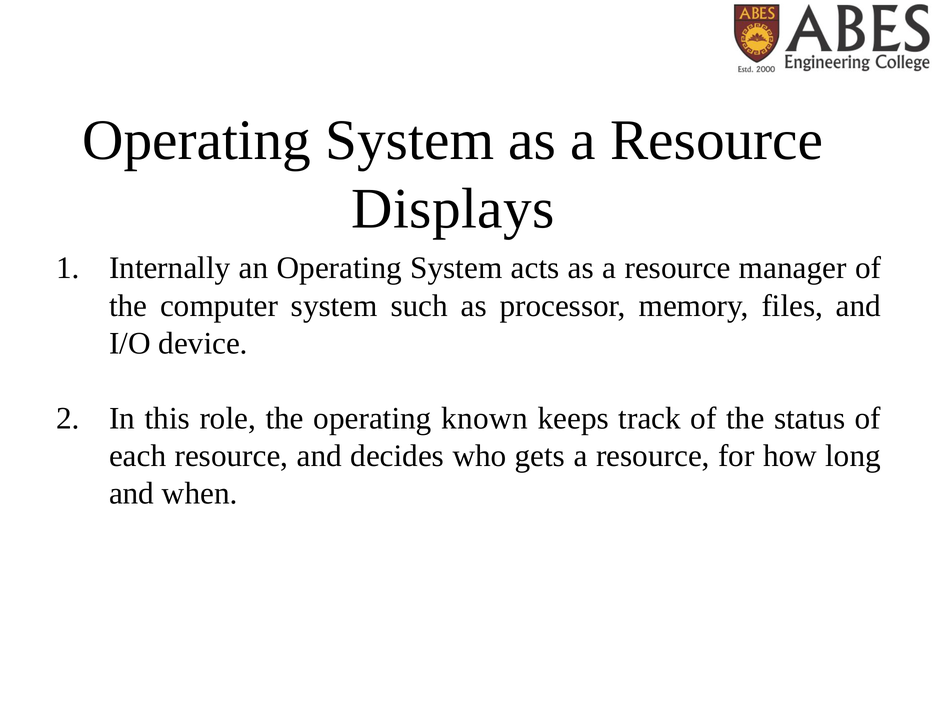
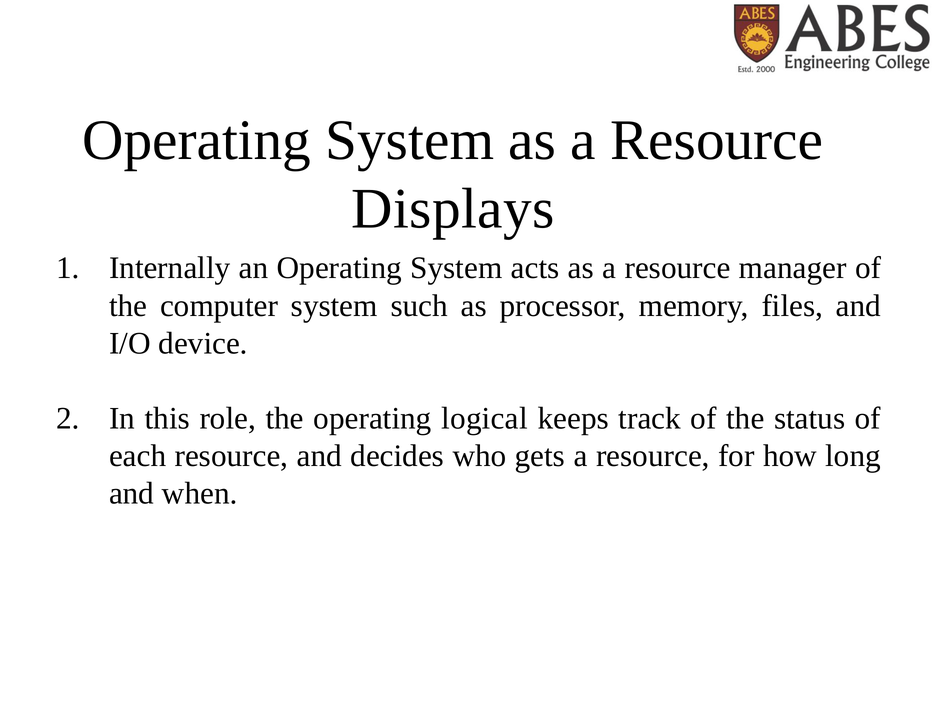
known: known -> logical (485, 418)
